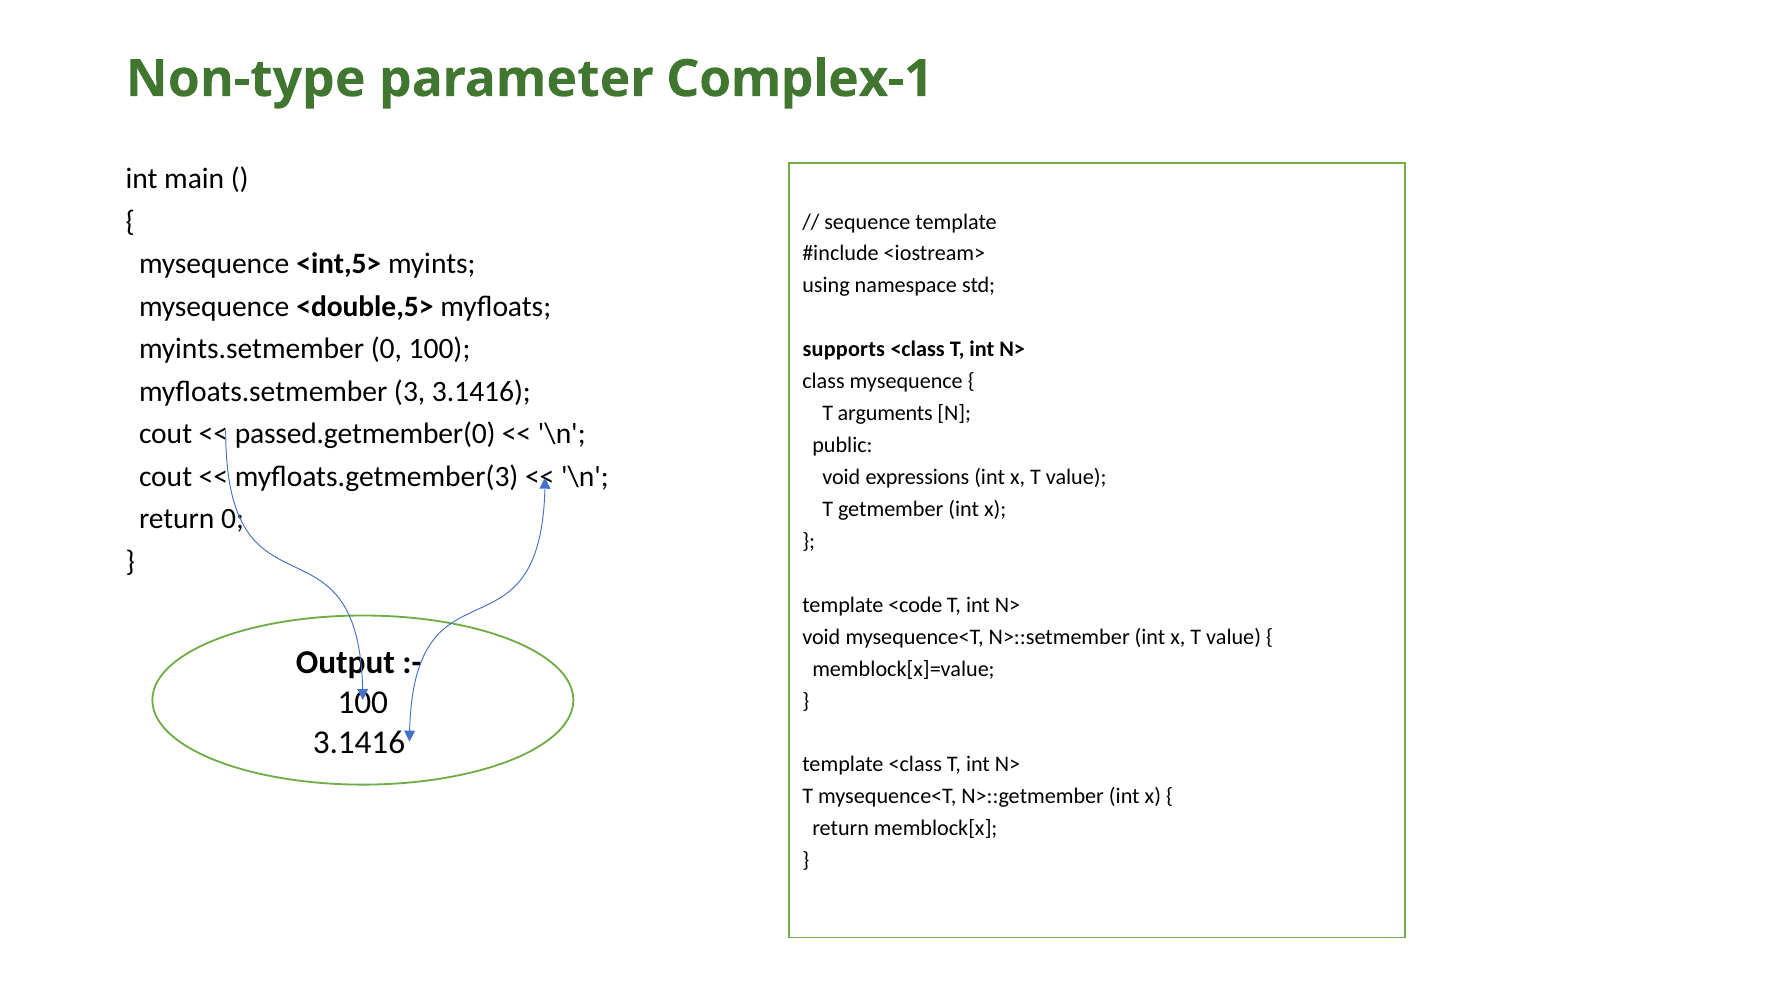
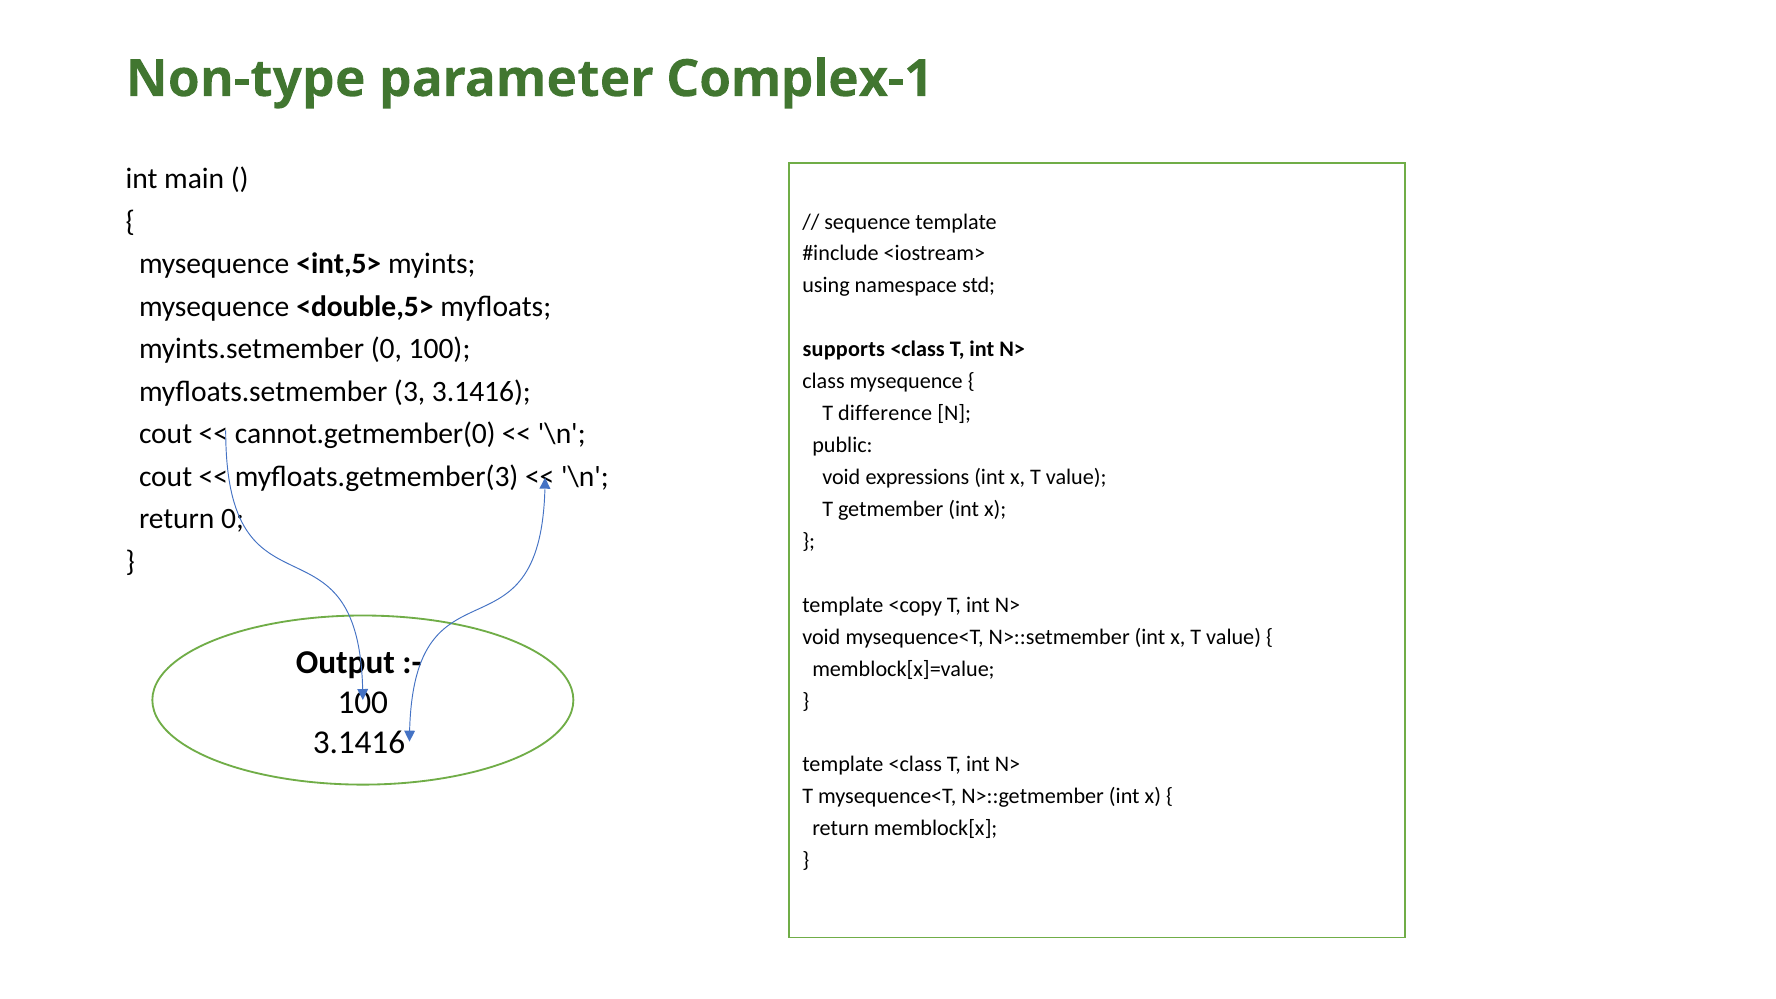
arguments: arguments -> difference (885, 413)
passed.getmember(0: passed.getmember(0 -> cannot.getmember(0 (365, 434)
<code: <code -> <copy (915, 605)
